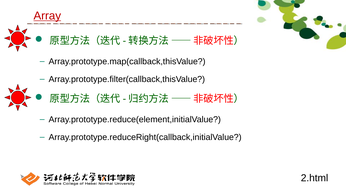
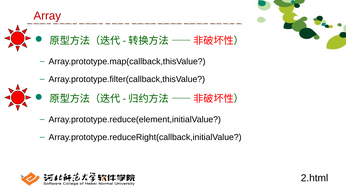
Array underline: present -> none (47, 16)
